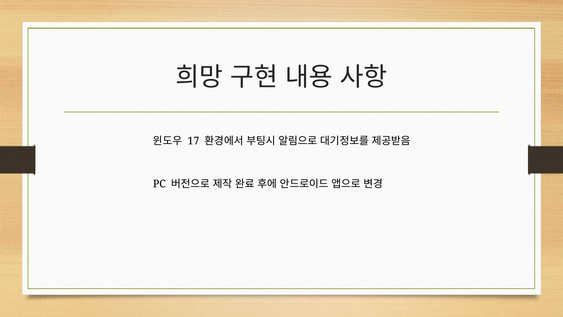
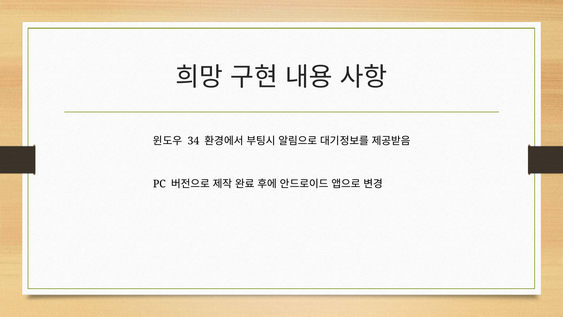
17: 17 -> 34 (193, 141)
